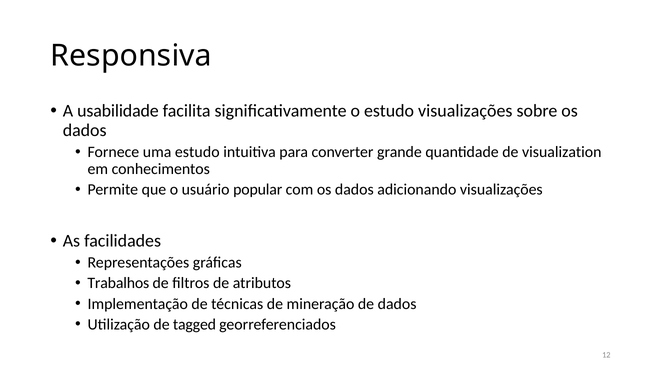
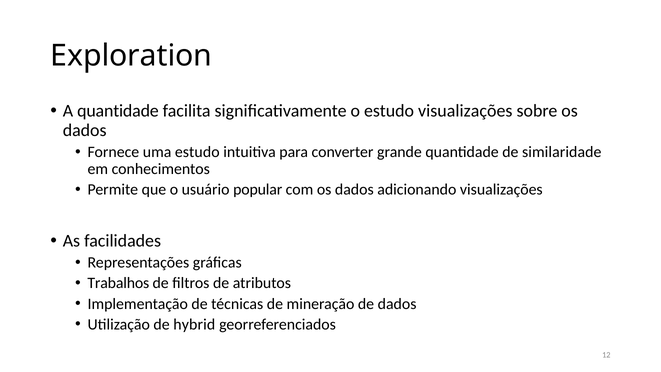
Responsiva: Responsiva -> Exploration (131, 56)
A usabilidade: usabilidade -> quantidade (118, 111)
visualization: visualization -> similaridade (562, 152)
tagged: tagged -> hybrid (194, 324)
